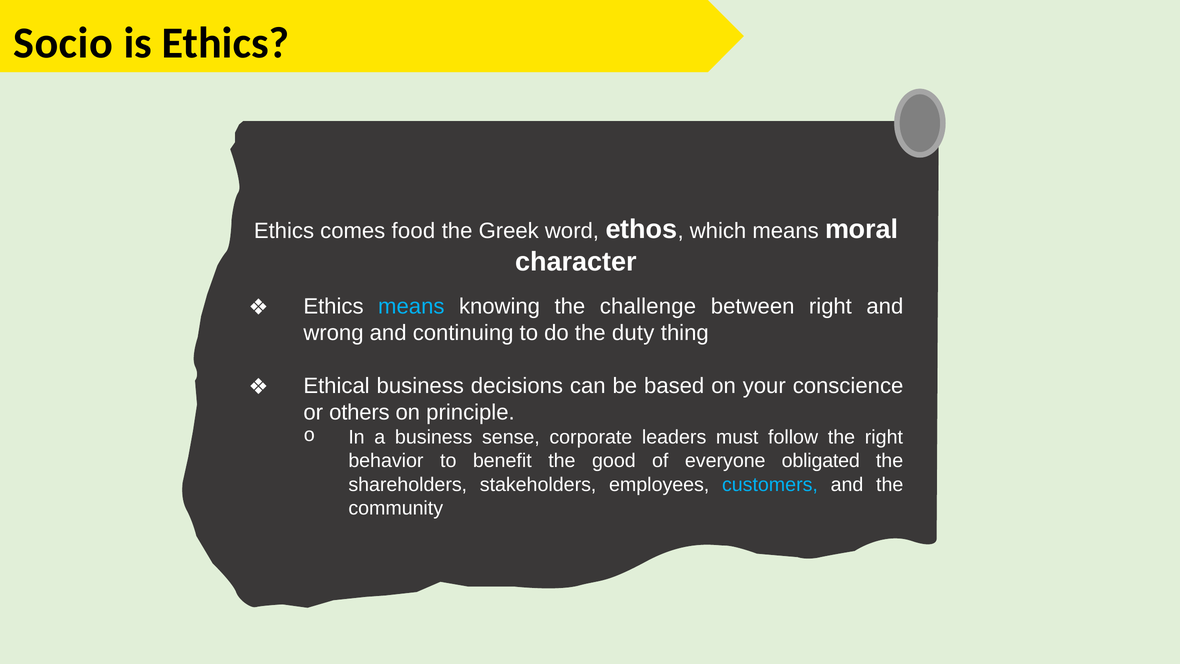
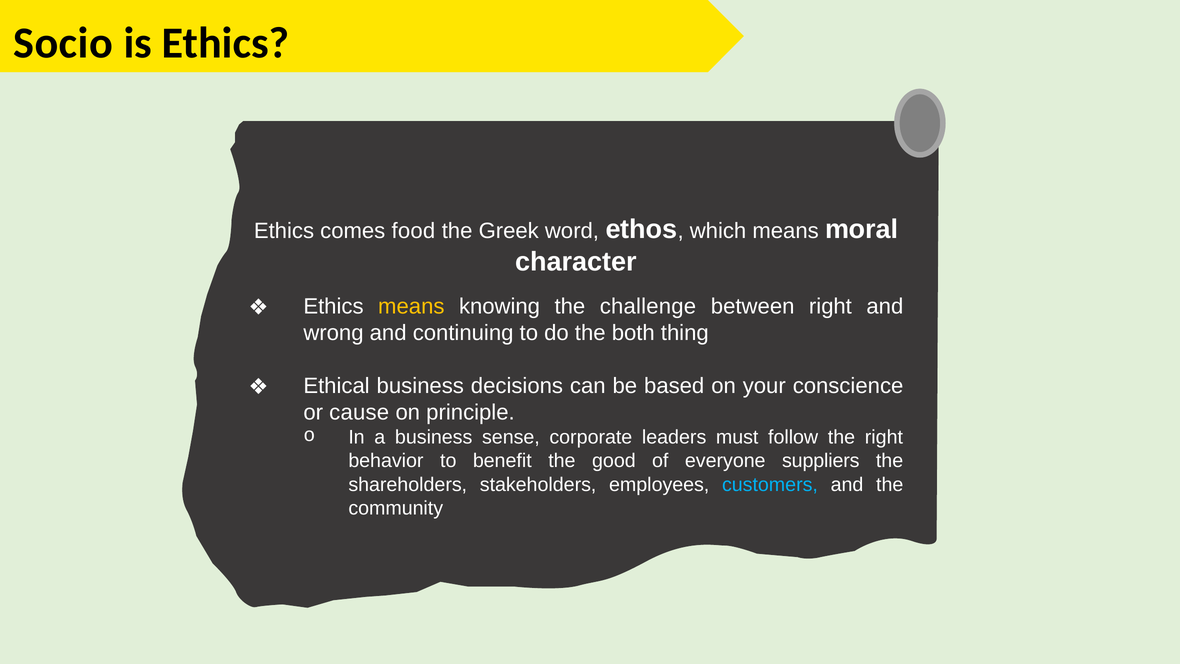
means colour: light blue -> yellow (411, 306)
duty: duty -> both (633, 333)
others: others -> cause (359, 412)
obligated: obligated -> suppliers (821, 461)
